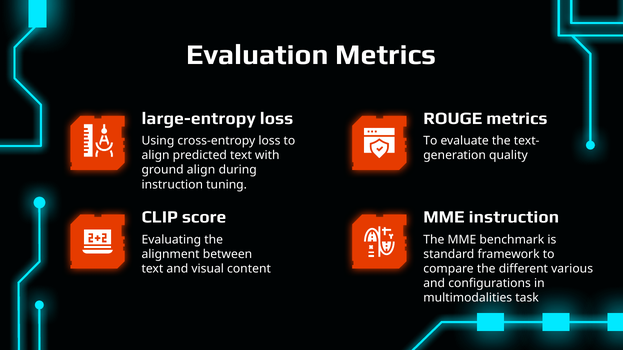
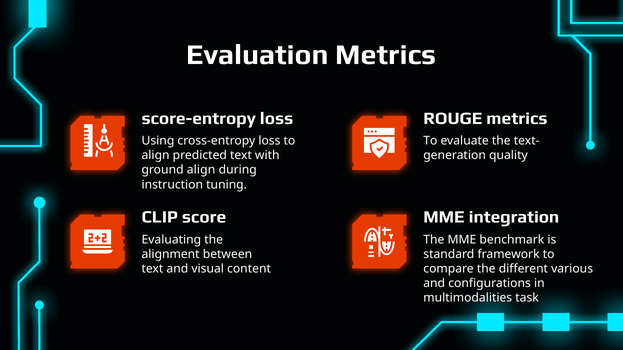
large-entropy: large-entropy -> score-entropy (199, 119)
MME instruction: instruction -> integration (514, 217)
